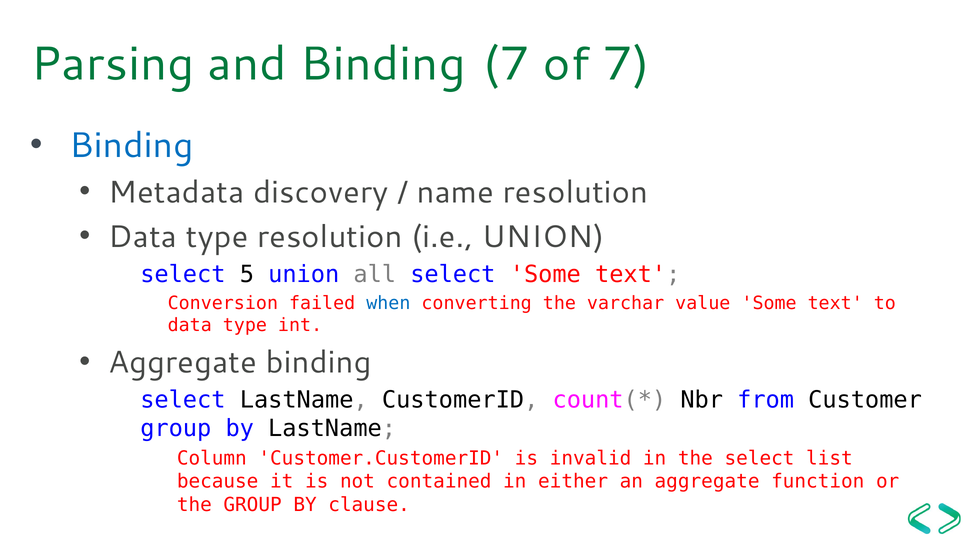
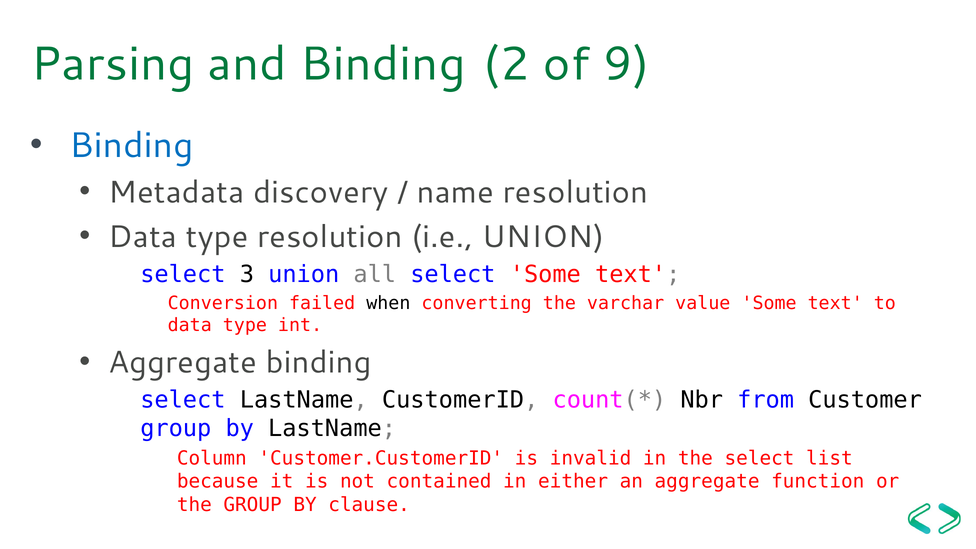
Binding 7: 7 -> 2 (506, 64)
of 7: 7 -> 9 (626, 64)
5: 5 -> 3 (247, 274)
when colour: blue -> black (388, 303)
